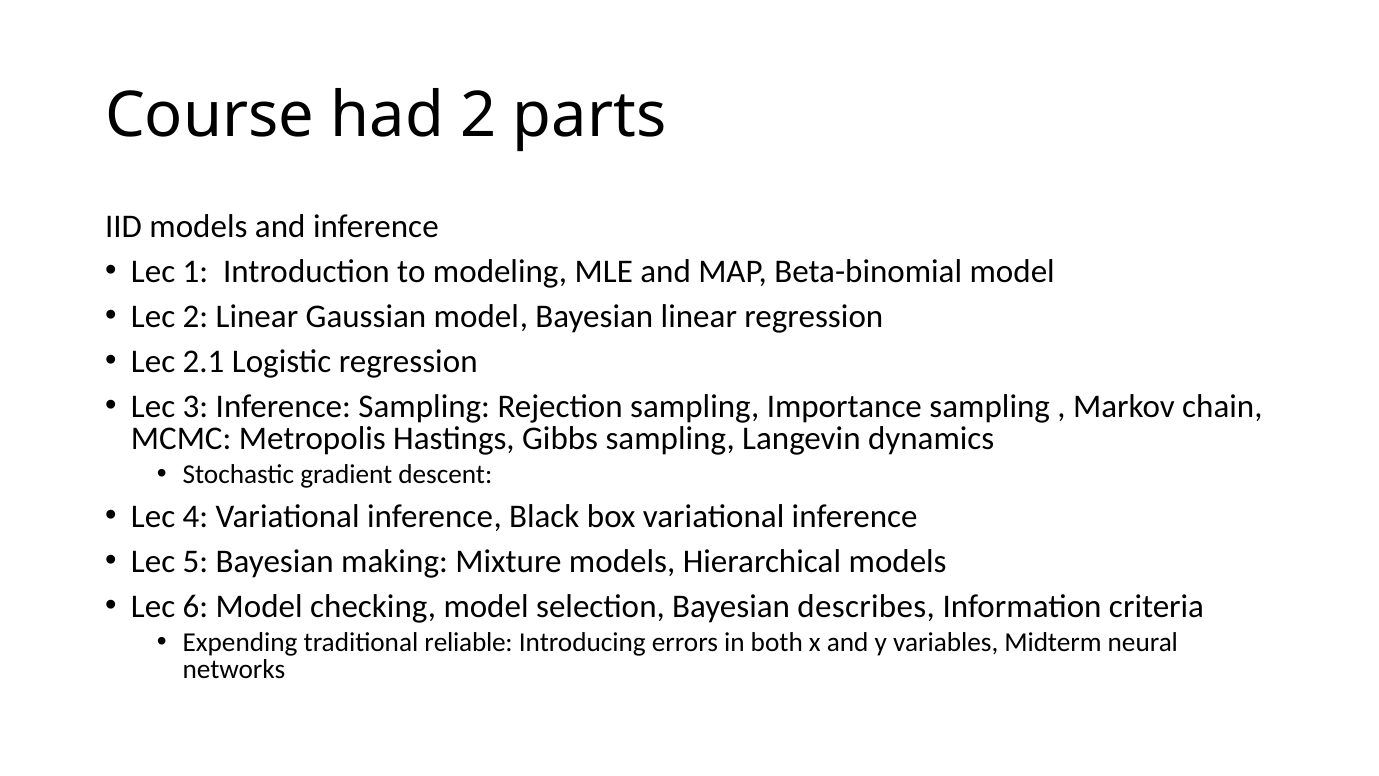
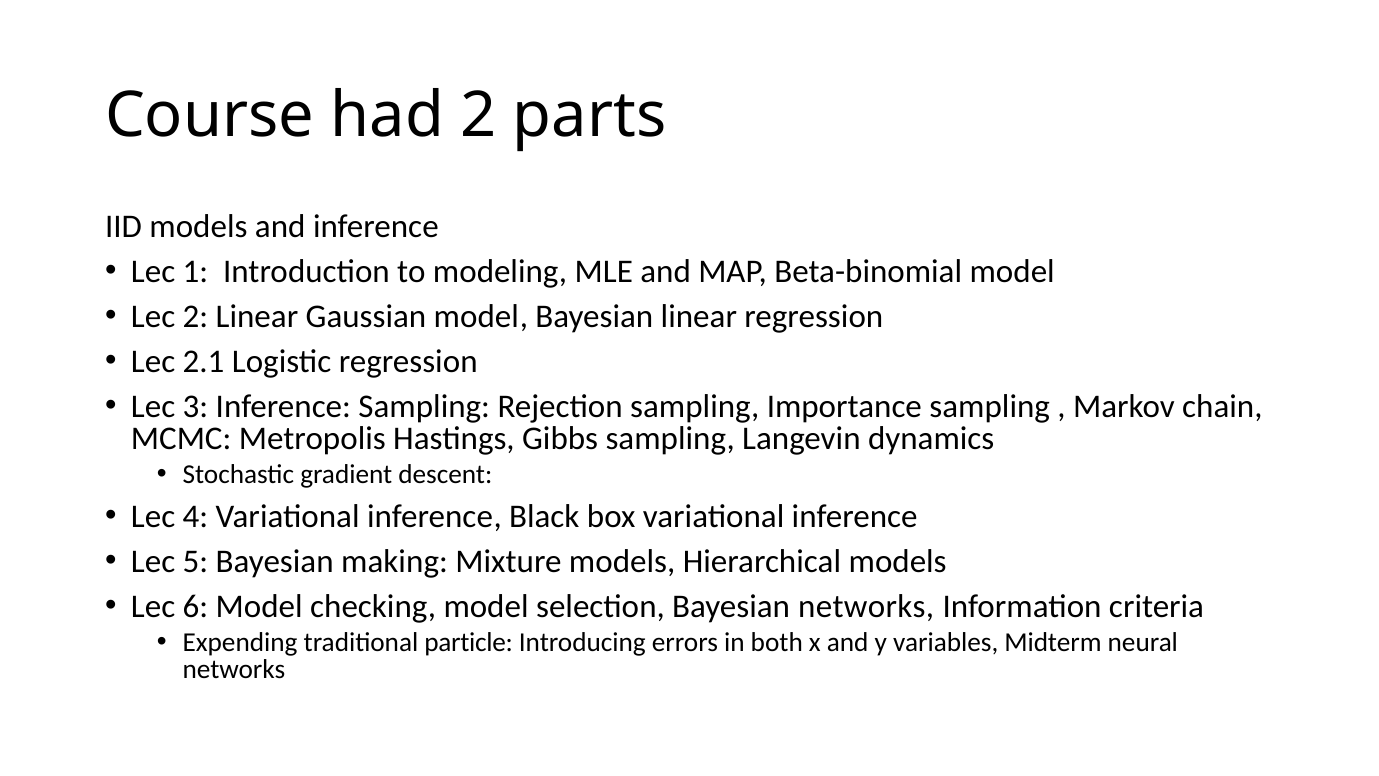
Bayesian describes: describes -> networks (866, 606)
reliable: reliable -> particle (469, 642)
